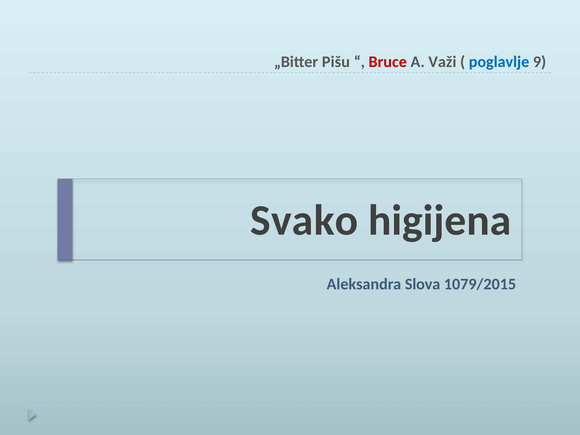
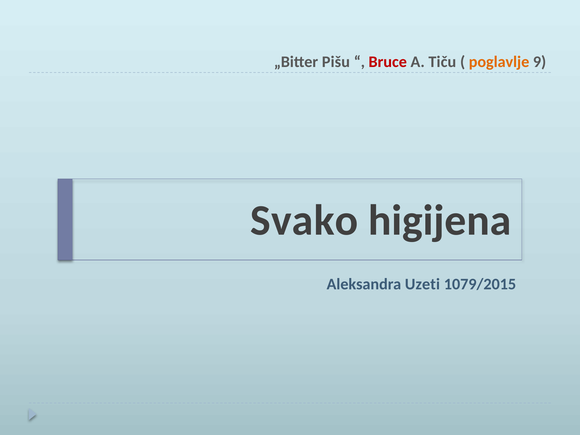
Važi: Važi -> Tiču (442, 62)
poglavlje colour: blue -> orange (499, 62)
Slova: Slova -> Uzeti (422, 284)
